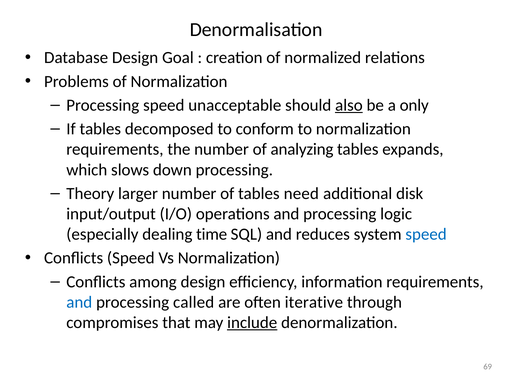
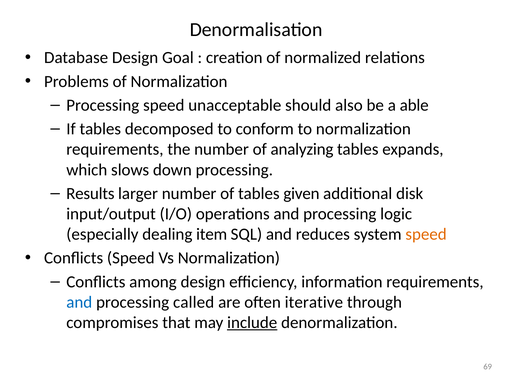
also underline: present -> none (349, 105)
only: only -> able (414, 105)
Theory: Theory -> Results (90, 193)
need: need -> given (301, 193)
time: time -> item (212, 234)
speed colour: blue -> orange (426, 234)
